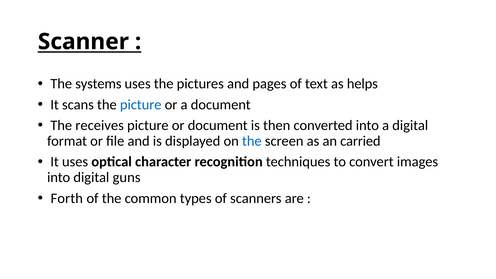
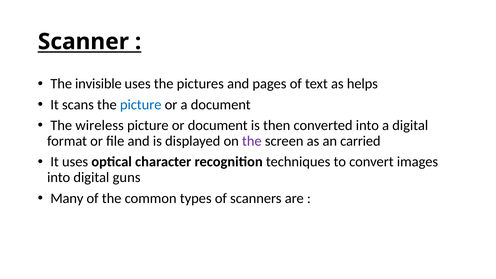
systems: systems -> invisible (98, 84)
receives: receives -> wireless (100, 125)
the colour: blue -> purple (252, 141)
Forth: Forth -> Many (67, 198)
